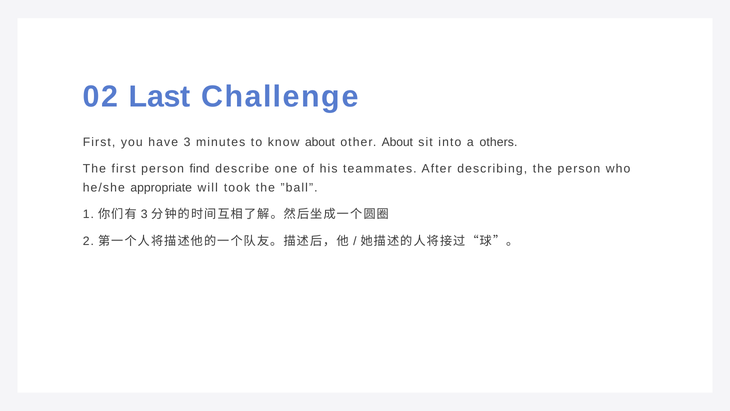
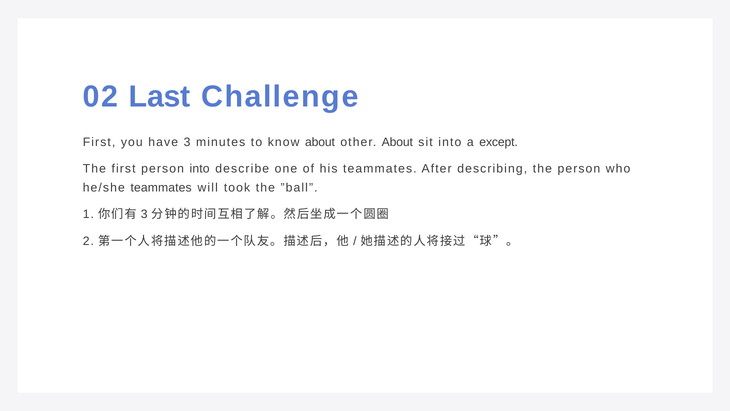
others: others -> except (499, 142)
person find: find -> into (200, 169)
he/she appropriate: appropriate -> teammates (161, 188)
